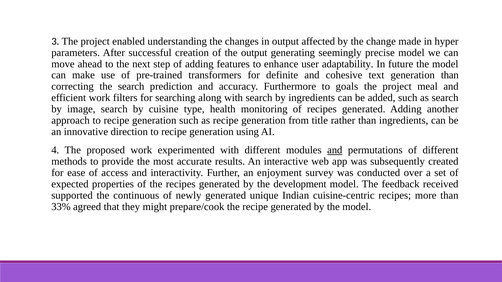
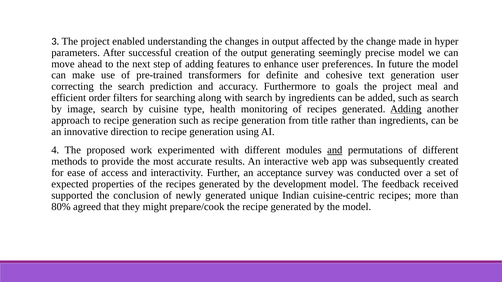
adaptability: adaptability -> preferences (348, 64)
generation than: than -> user (450, 75)
efficient work: work -> order (100, 98)
Adding underline: none -> present (406, 109)
enjoyment: enjoyment -> acceptance (280, 173)
continuous: continuous -> conclusion (136, 196)
33%: 33% -> 80% (61, 207)
